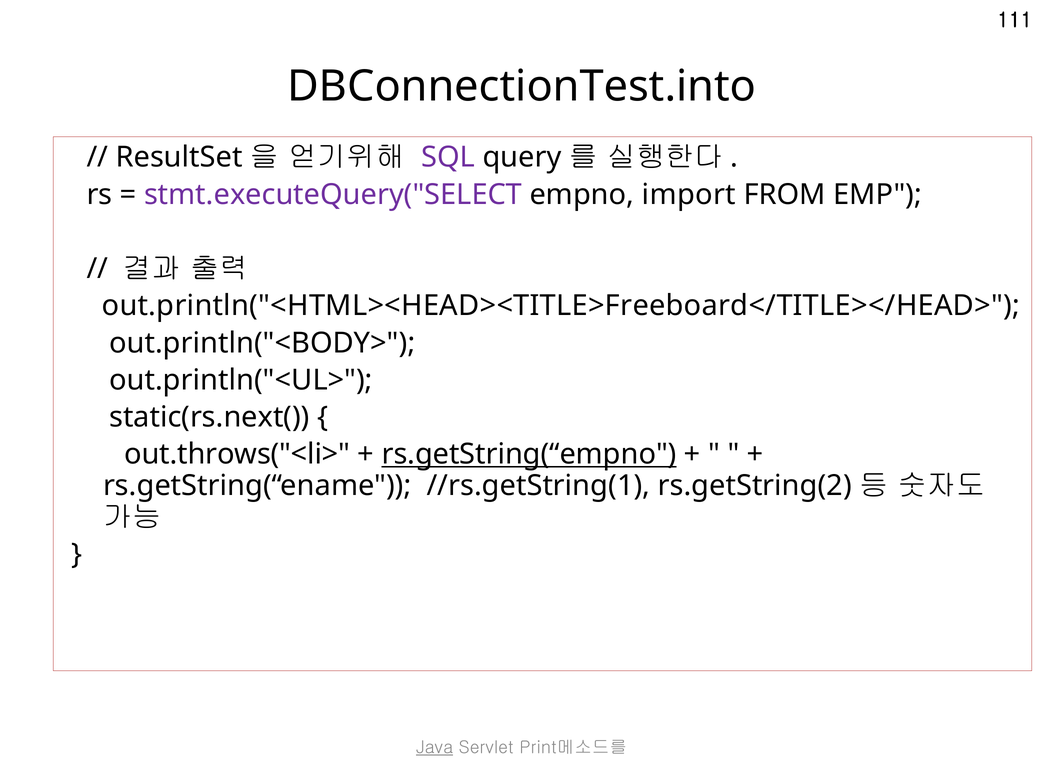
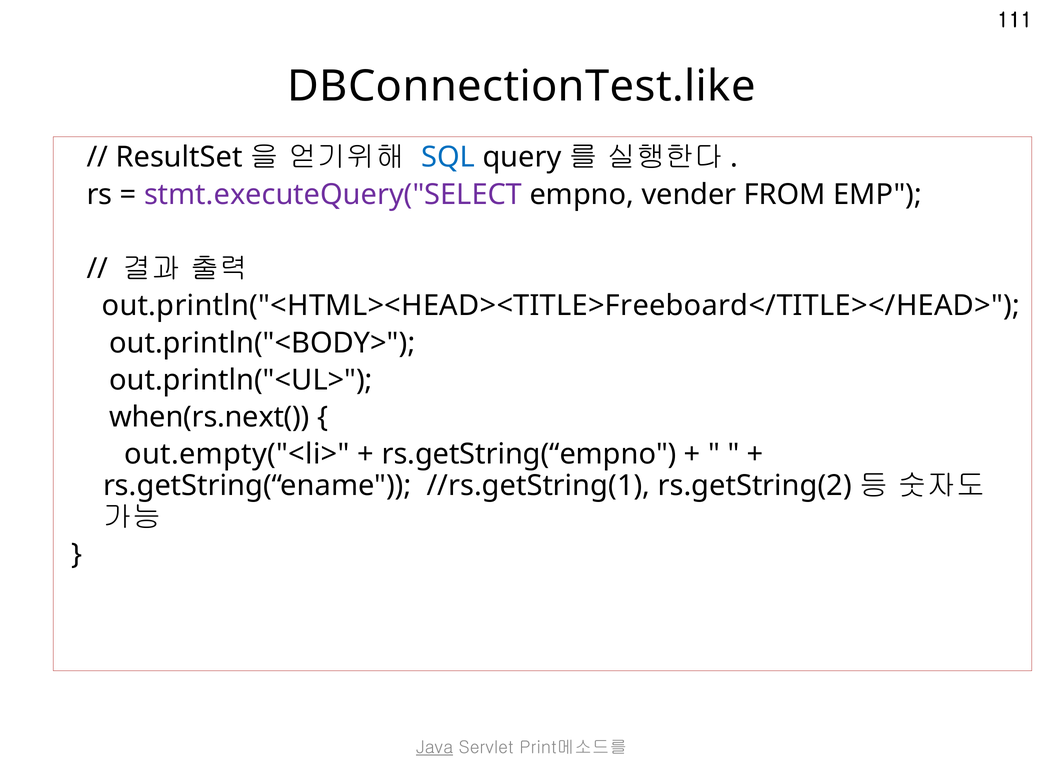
DBConnectionTest.into: DBConnectionTest.into -> DBConnectionTest.like (521, 87)
SQL colour: purple -> blue (448, 157)
import: import -> vender (689, 194)
static(rs.next(: static(rs.next( -> when(rs.next( (209, 417)
out.throws("<li>: out.throws("<li> -> out.empty("<li> (237, 454)
rs.getString(“empno underline: present -> none (529, 454)
